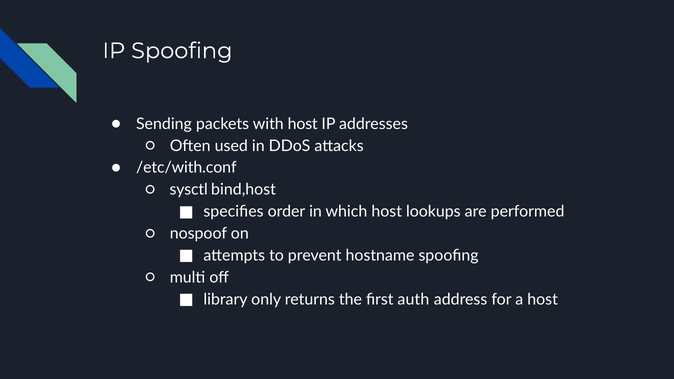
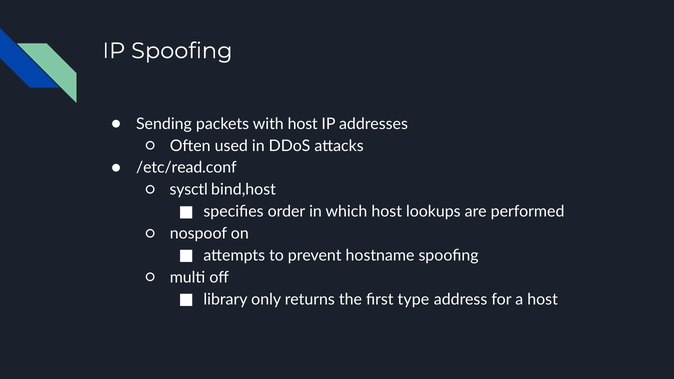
/etc/with.conf: /etc/with.conf -> /etc/read.conf (186, 168)
auth: auth -> type (413, 299)
